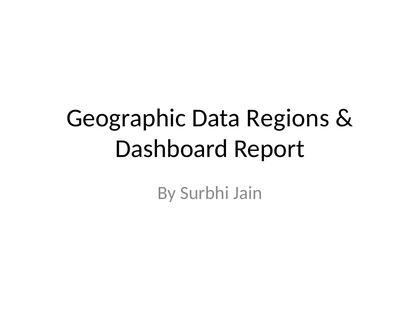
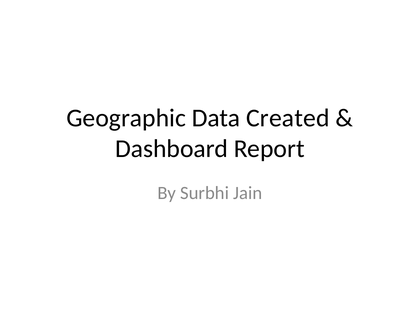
Regions: Regions -> Created (288, 118)
